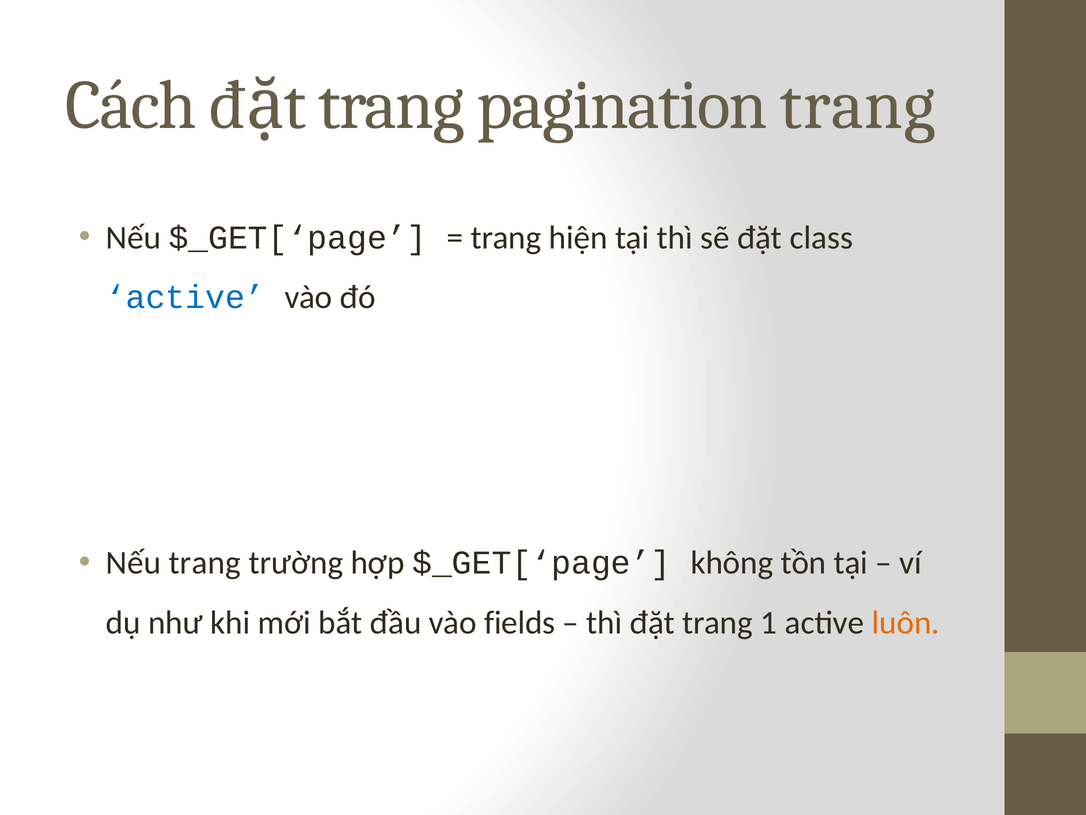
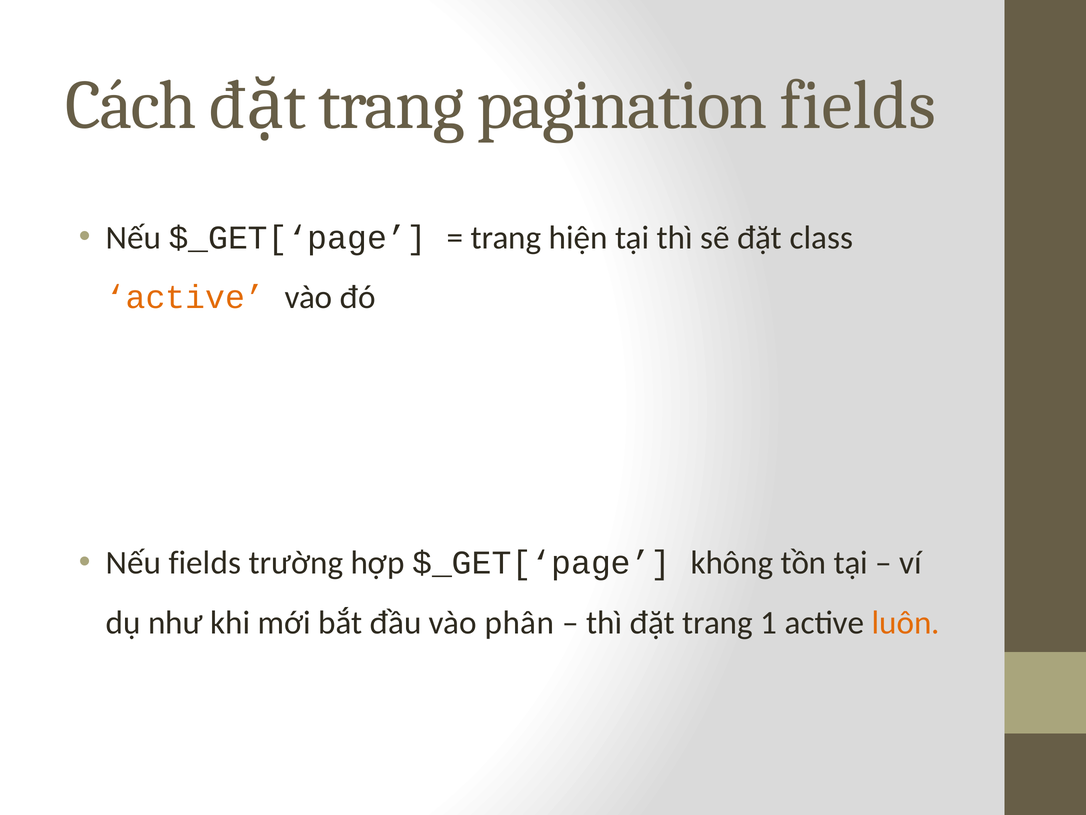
pagination trang: trang -> fields (858, 105)
active colour: blue -> orange (185, 297)
Nếu trang: trang -> fields (205, 563)
fields: fields -> phân (519, 622)
